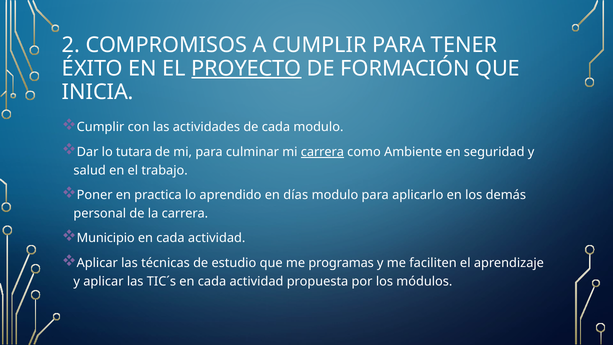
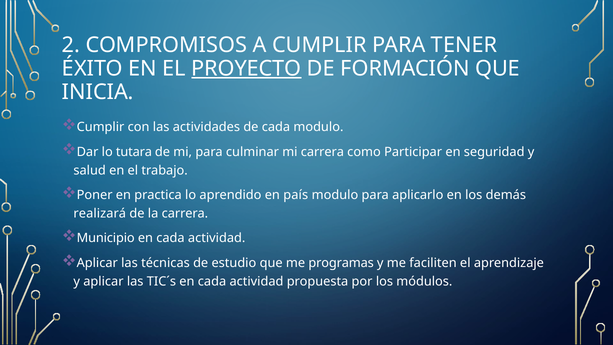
carrera underline: present -> none (322, 152)
Ambiente: Ambiente -> Participar (413, 152)
días: días -> país (296, 195)
personal: personal -> realizará (100, 213)
